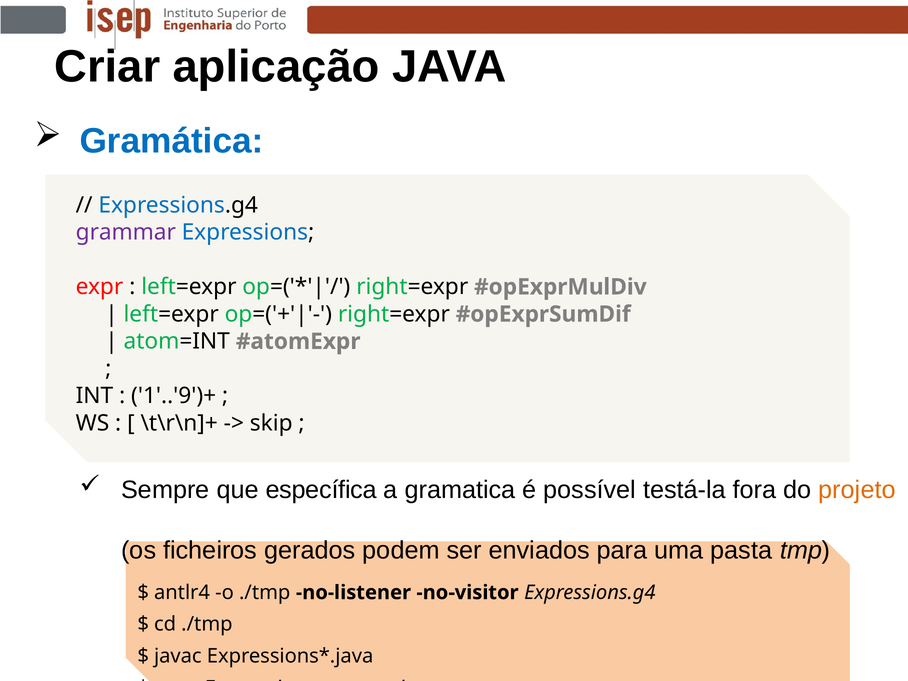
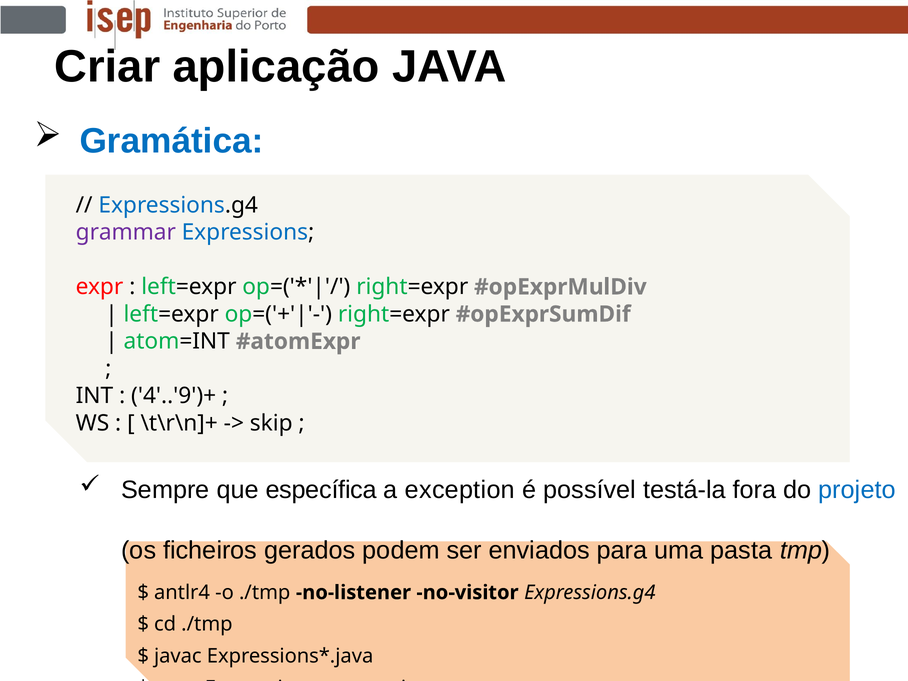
1'..'9')+: 1'..'9')+ -> 4'..'9')+ (174, 396)
gramatica: gramatica -> exception (460, 490)
projeto colour: orange -> blue (857, 490)
